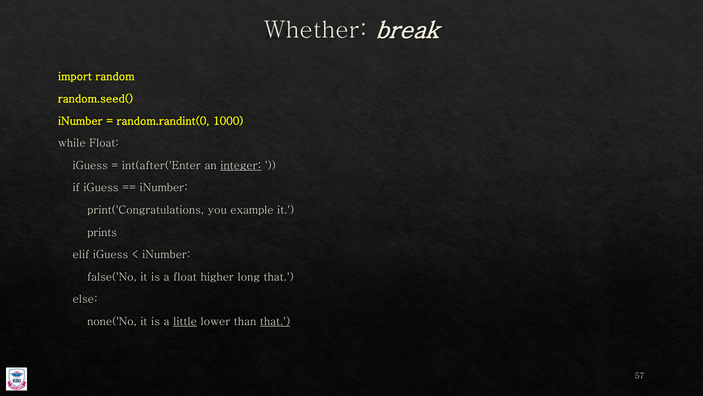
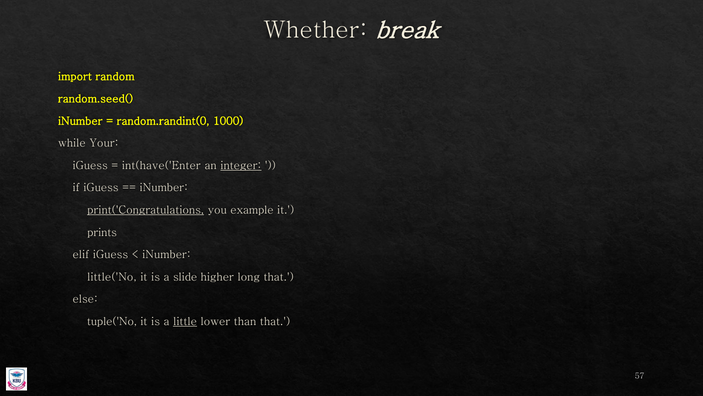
while Float: Float -> Your (104, 143)
int(after('Enter: int(after('Enter -> int(have('Enter (161, 165)
print('Congratulations underline: none -> present (146, 210)
false('No: false('No -> little('No (112, 277)
a float: float -> slide (185, 277)
none('No: none('No -> tuple('No (112, 321)
that underline: present -> none (275, 321)
